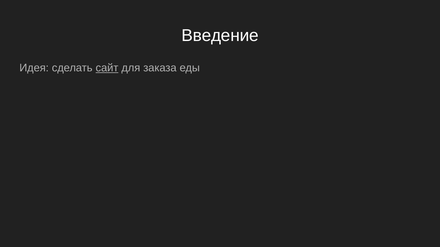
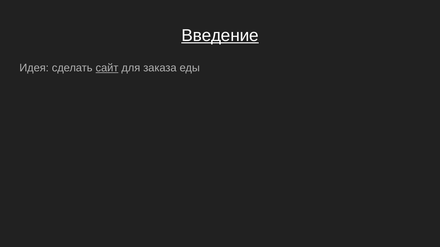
Введение underline: none -> present (220, 36)
